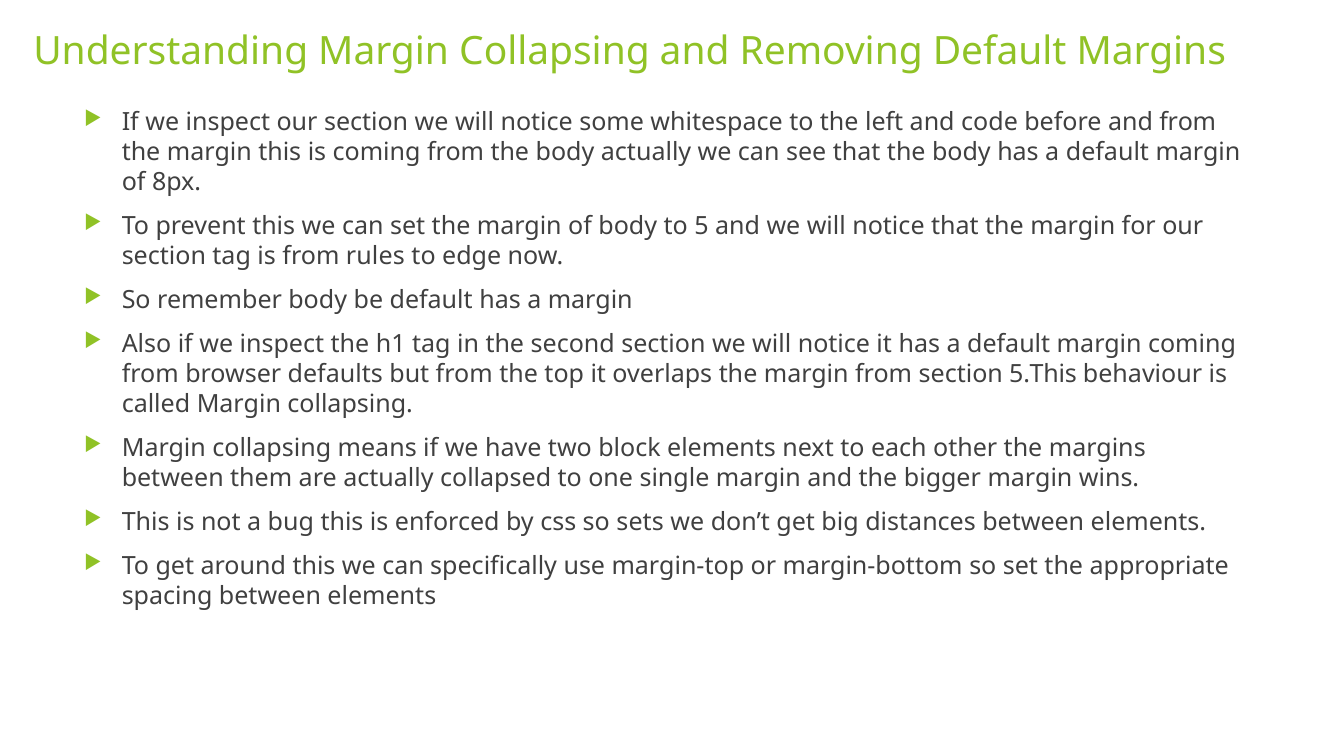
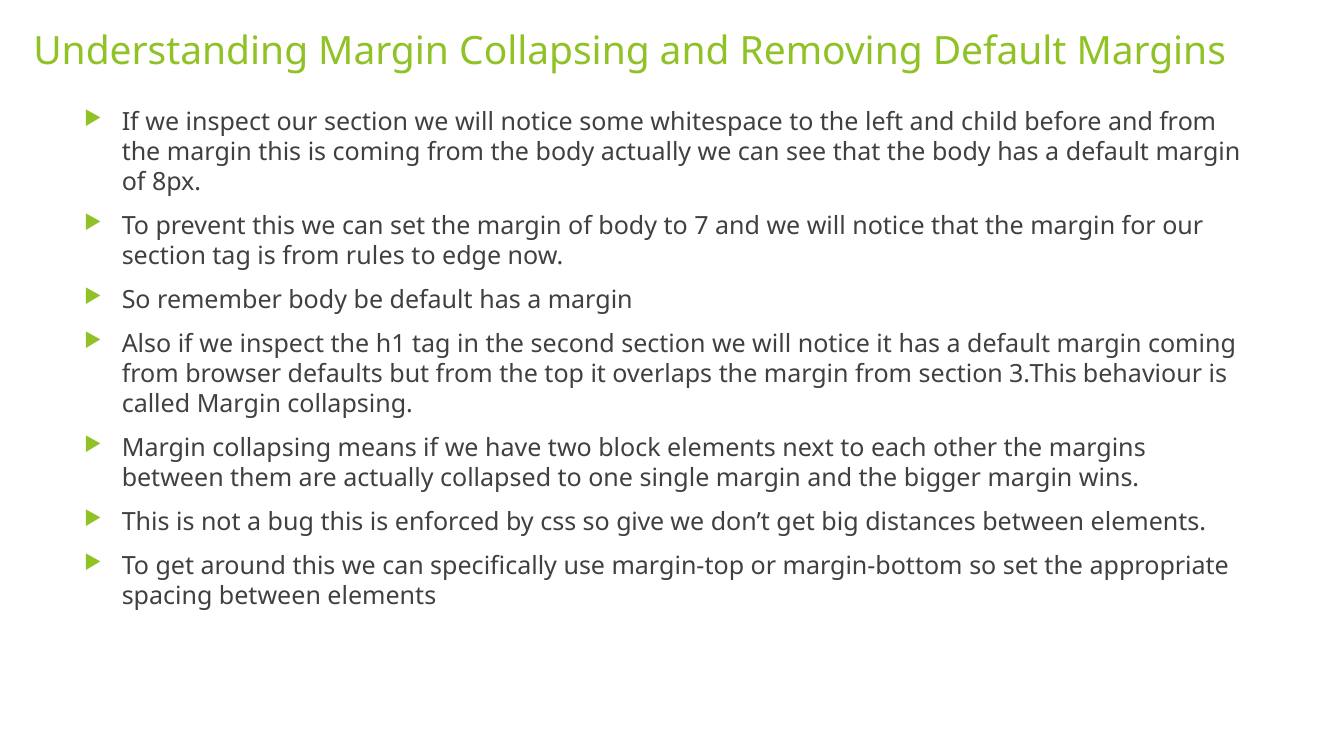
code: code -> child (989, 122)
5: 5 -> 7 (701, 226)
5.This: 5.This -> 3.This (1043, 374)
sets: sets -> give (640, 522)
